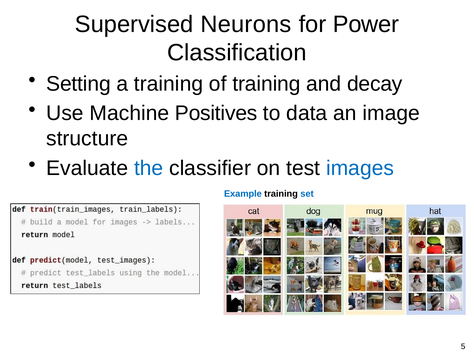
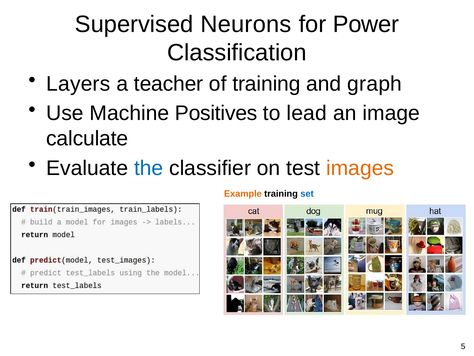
Setting: Setting -> Layers (78, 84)
a training: training -> teacher (169, 84)
decay: decay -> graph (375, 84)
data: data -> lead (307, 113)
structure: structure -> calculate (87, 138)
images colour: blue -> orange (360, 168)
Example colour: blue -> orange (243, 194)
